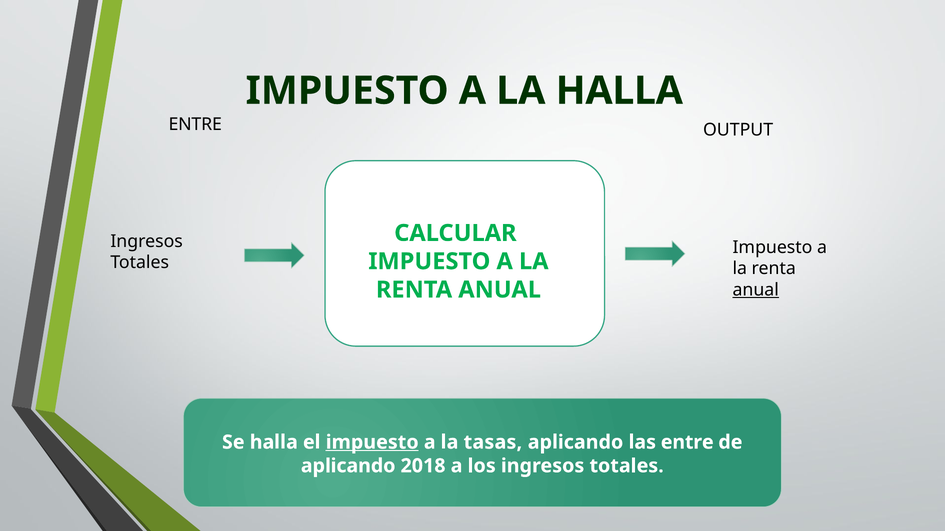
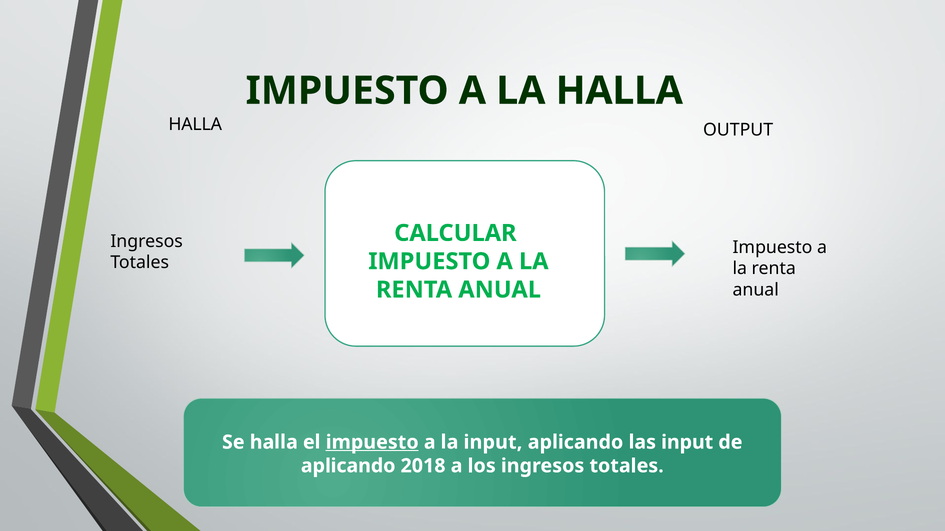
ENTRE: ENTRE -> HALLA (195, 124)
anual underline: present -> none (756, 290)
la tasas: tasas -> input (493, 443)
las entre: entre -> input (687, 443)
